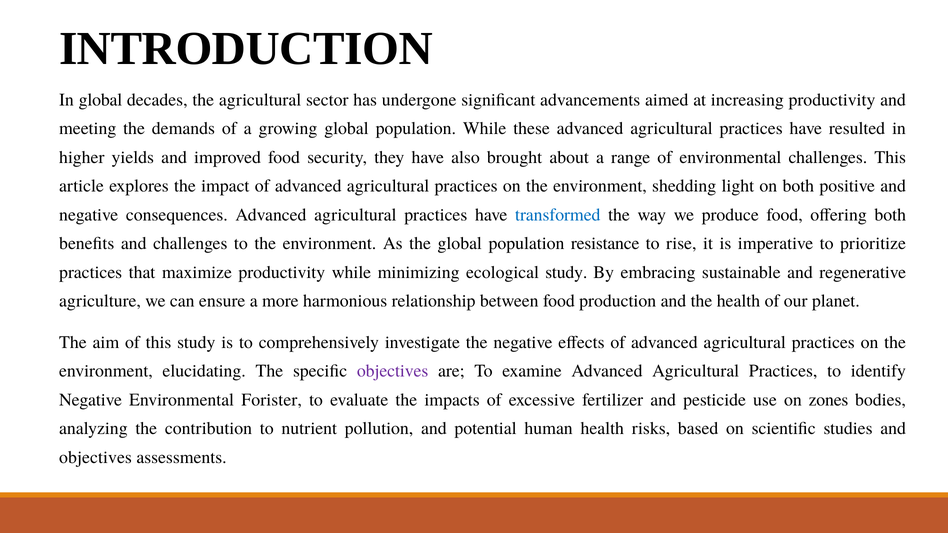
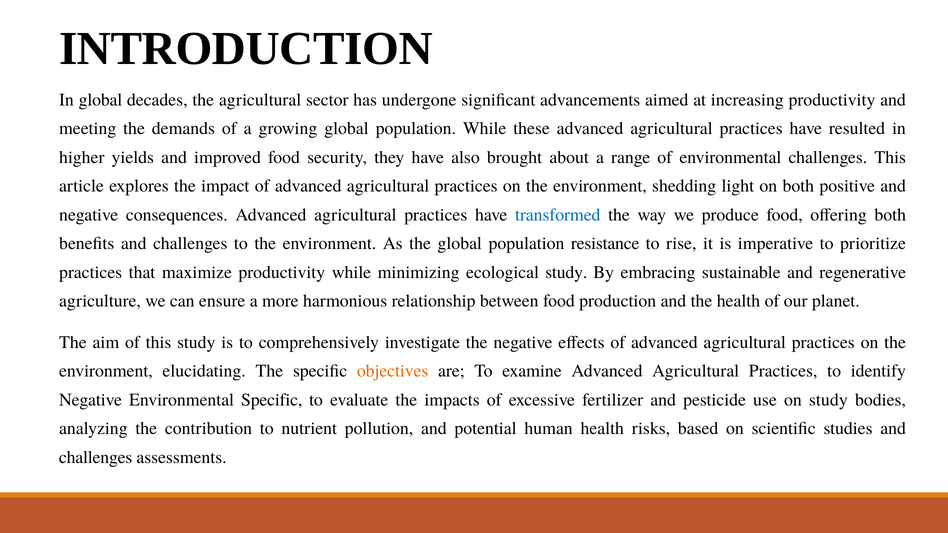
objectives colour: purple -> orange (393, 371)
Environmental Forister: Forister -> Specific (272, 400)
on zones: zones -> study (828, 400)
objectives: objectives -> challenges (96, 458)
